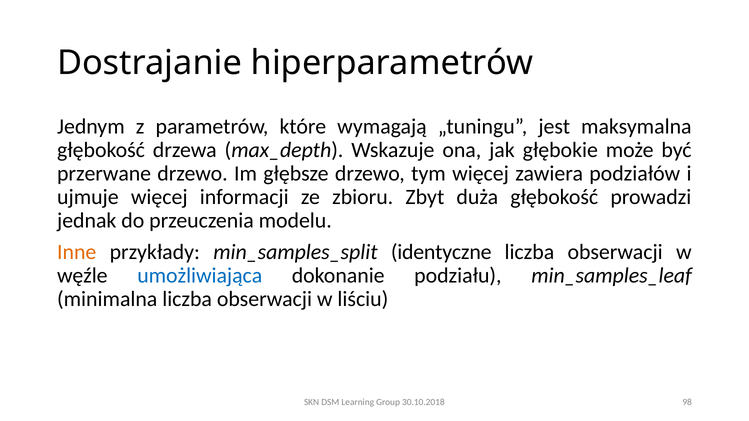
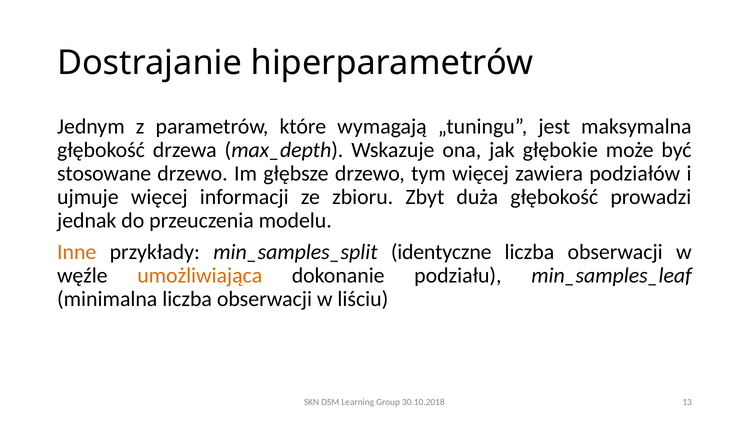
przerwane: przerwane -> stosowane (104, 174)
umożliwiająca colour: blue -> orange (200, 276)
98: 98 -> 13 (687, 402)
